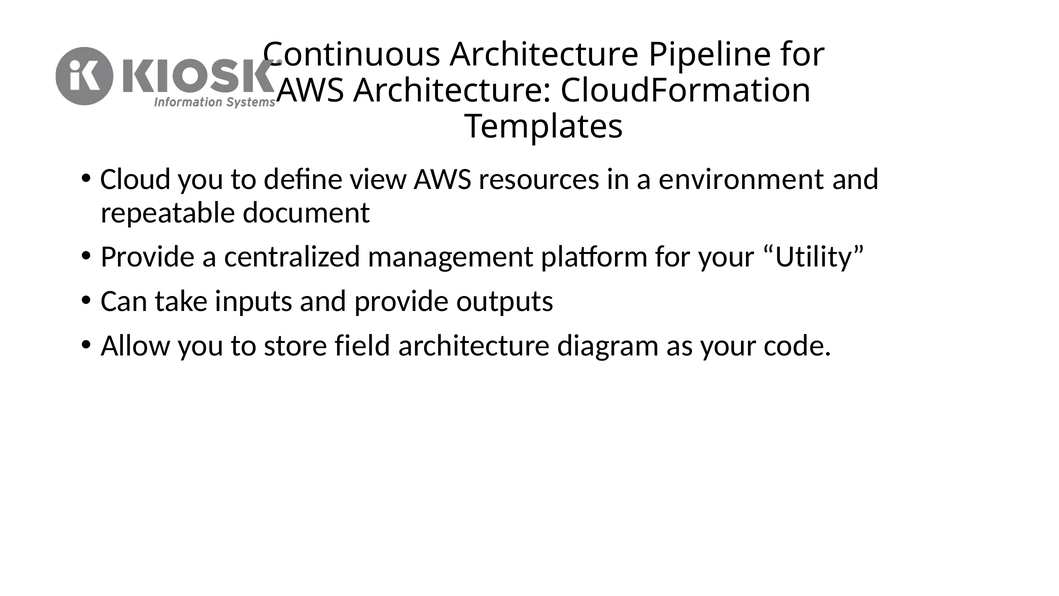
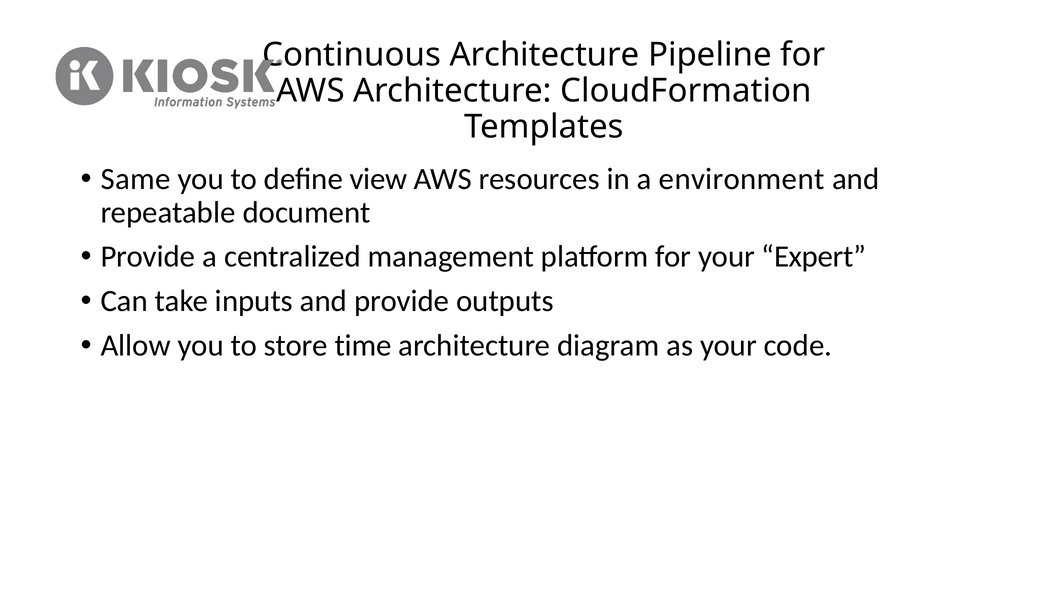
Cloud: Cloud -> Same (136, 179)
Utility: Utility -> Expert (814, 257)
field: field -> time (363, 345)
